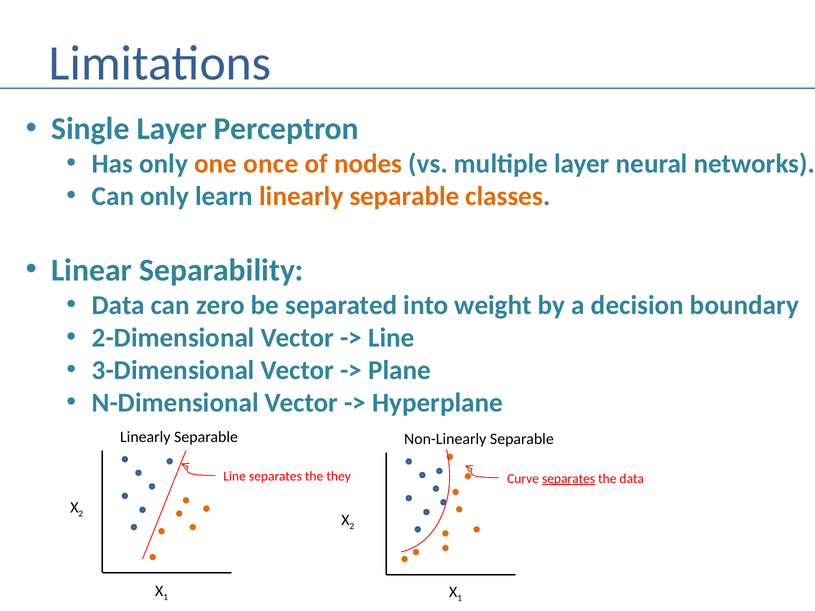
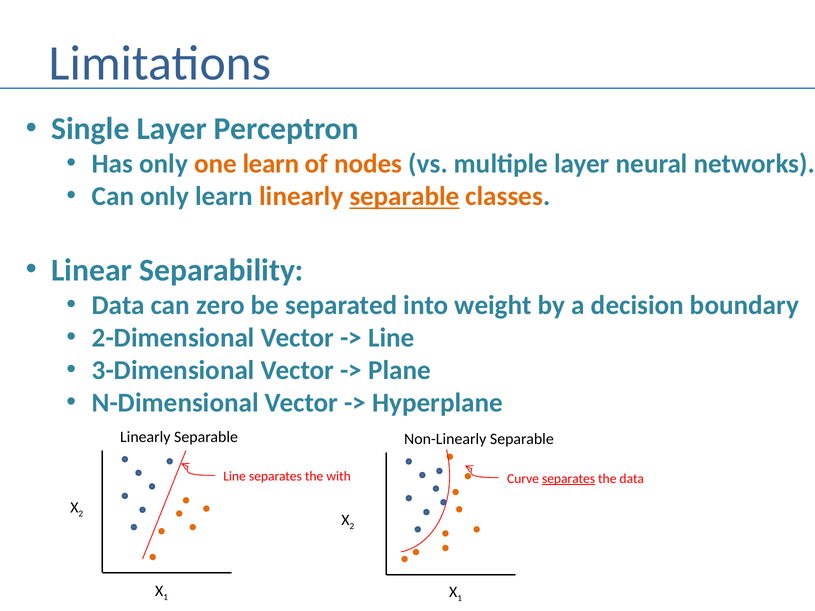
one once: once -> learn (271, 164)
separable underline: none -> present (404, 197)
they: they -> with (339, 477)
